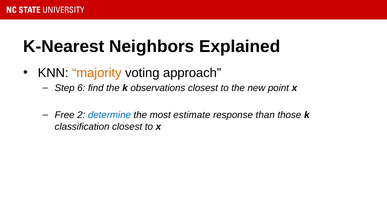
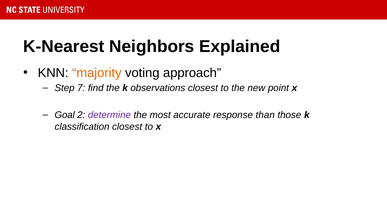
6: 6 -> 7 (81, 88)
Free: Free -> Goal (65, 115)
determine colour: blue -> purple (109, 115)
estimate: estimate -> accurate (192, 115)
